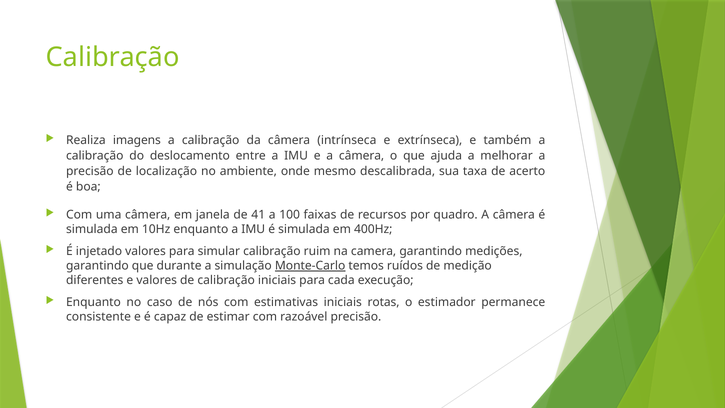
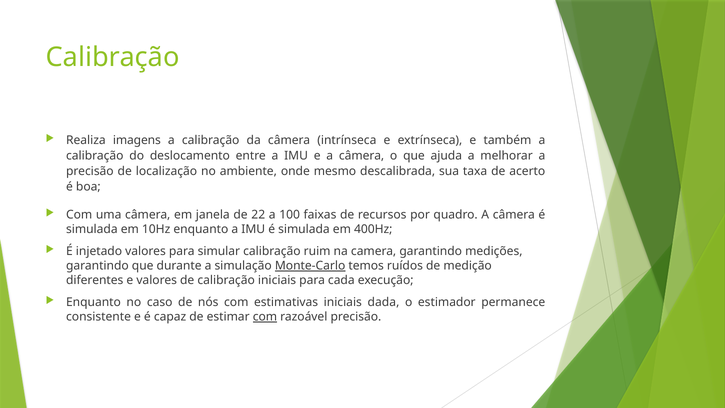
41: 41 -> 22 (258, 215)
rotas: rotas -> dada (383, 302)
com underline: none -> present (265, 317)
